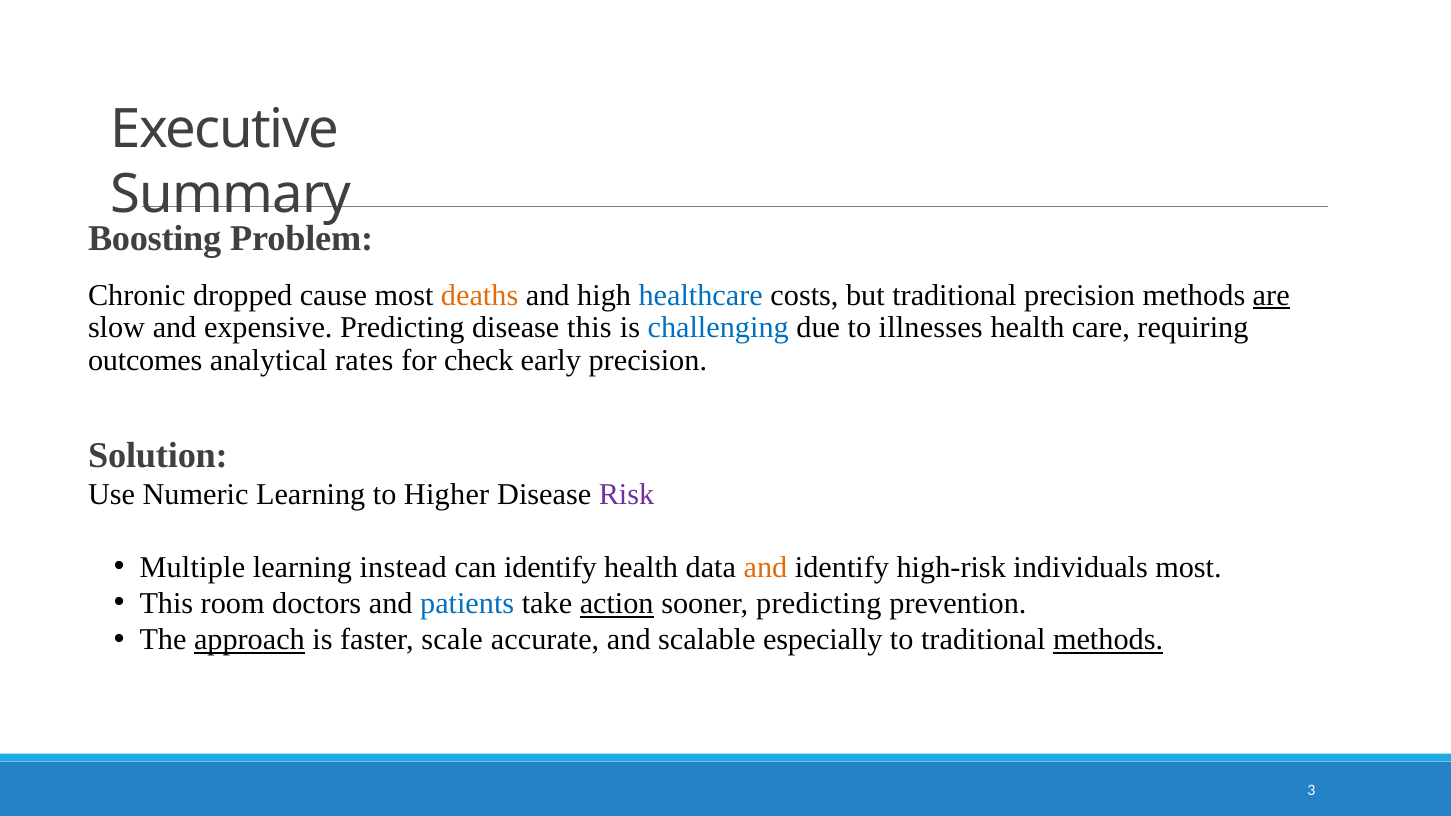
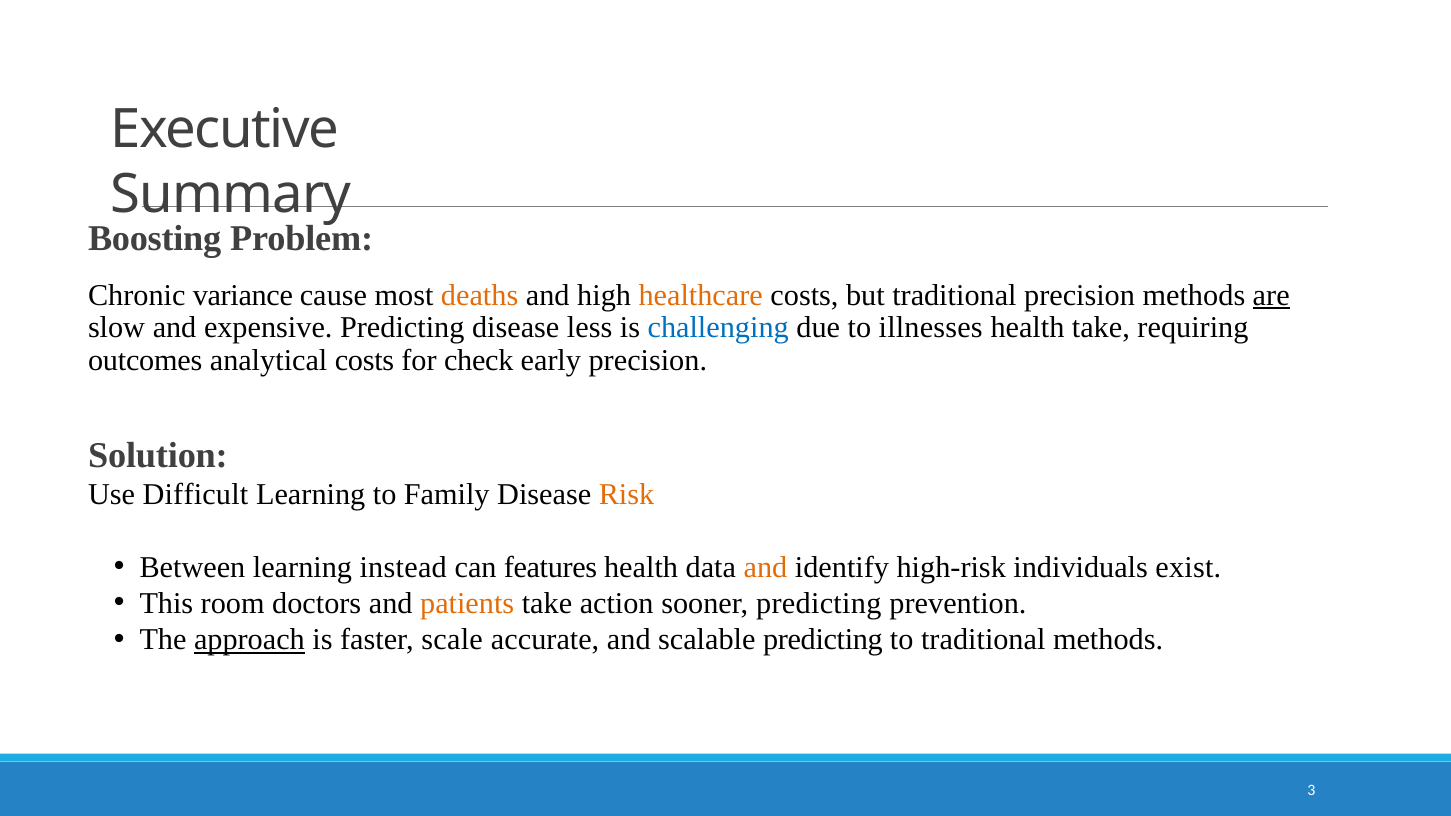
dropped: dropped -> variance (243, 295)
healthcare colour: blue -> orange (701, 295)
disease this: this -> less (590, 328)
health care: care -> take (1101, 328)
analytical rates: rates -> costs (365, 361)
Numeric: Numeric -> Difficult (195, 495)
Higher: Higher -> Family (447, 495)
Risk colour: purple -> orange (627, 495)
Multiple: Multiple -> Between (192, 568)
can identify: identify -> features (551, 568)
individuals most: most -> exist (1188, 568)
patients colour: blue -> orange (467, 604)
action underline: present -> none (617, 604)
scalable especially: especially -> predicting (823, 640)
methods underline: present -> none (1108, 640)
